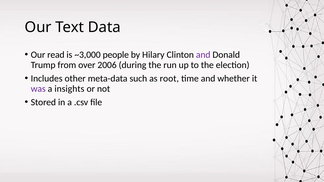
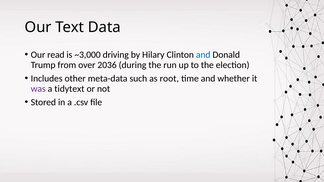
people: people -> driving (116, 55)
and colour: purple -> blue (203, 55)
2006: 2006 -> 2036 (107, 65)
insights: insights -> tidytext (69, 89)
